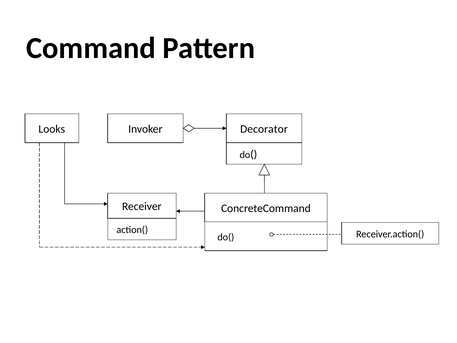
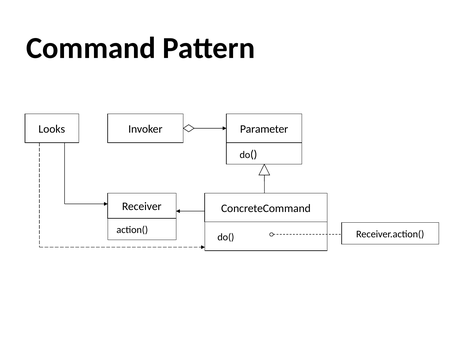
Decorator: Decorator -> Parameter (264, 129)
